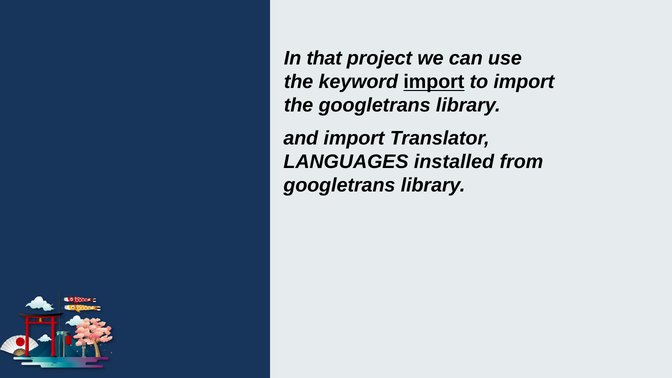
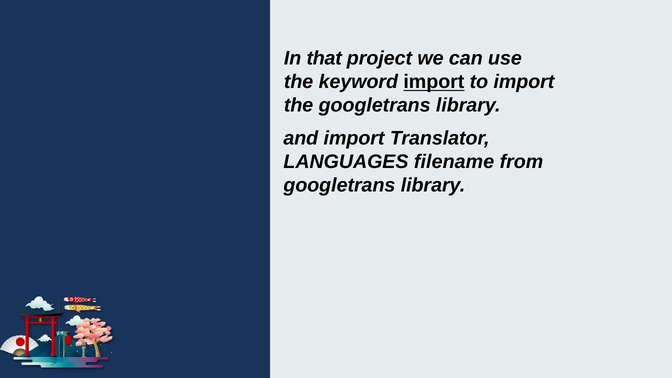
installed: installed -> filename (454, 162)
